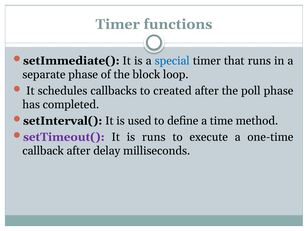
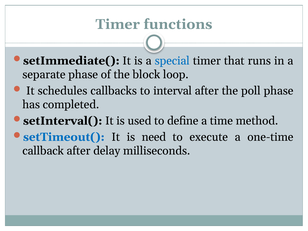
created: created -> interval (173, 91)
setTimeout( colour: purple -> blue (64, 137)
is runs: runs -> need (154, 137)
